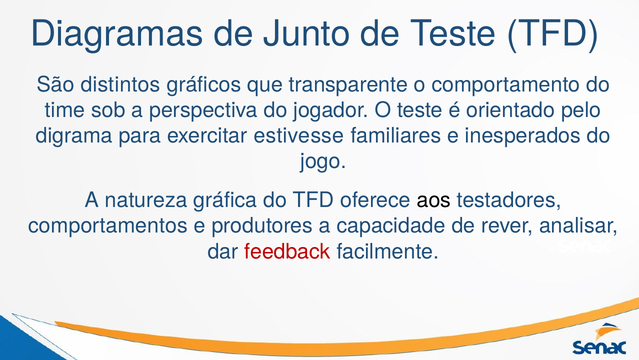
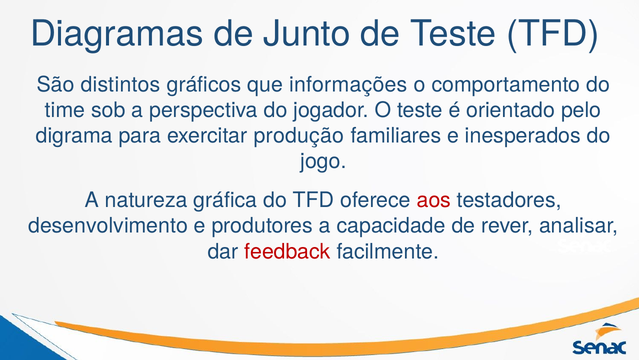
transparente: transparente -> informações (348, 84)
estivesse: estivesse -> produção (299, 136)
aos colour: black -> red (434, 200)
comportamentos: comportamentos -> desenvolvimento (108, 226)
